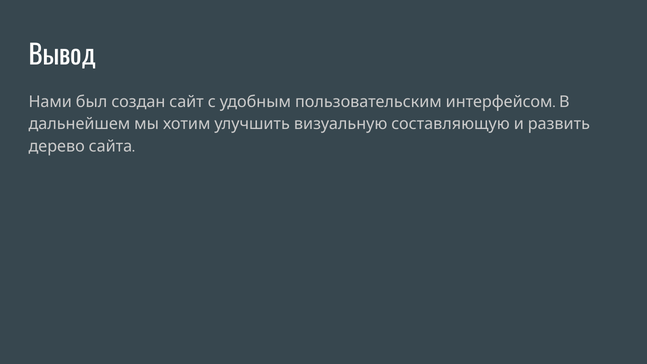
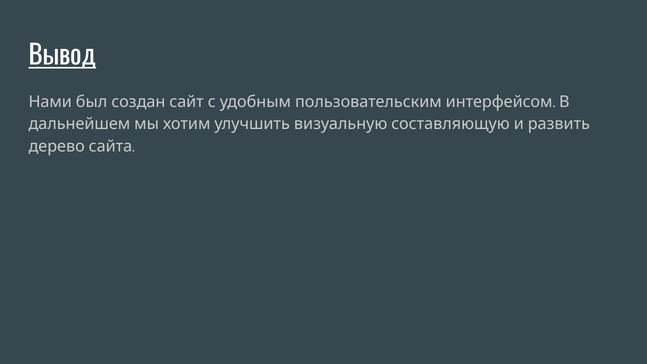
Вывод underline: none -> present (62, 56)
